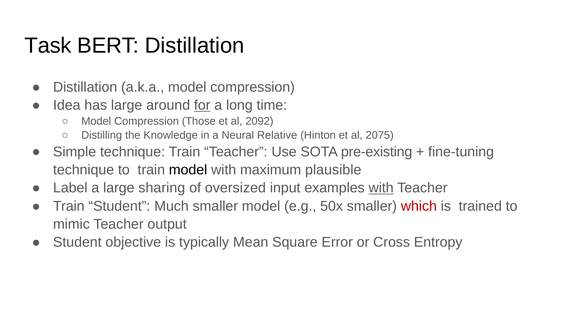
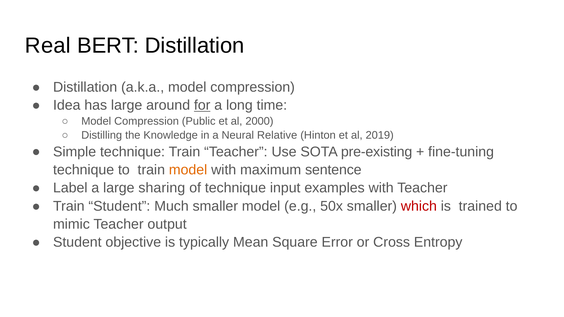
Task: Task -> Real (48, 46)
Those: Those -> Public (199, 121)
2092: 2092 -> 2000 (259, 121)
2075: 2075 -> 2019 (380, 135)
model colour: black -> orange (188, 170)
plausible: plausible -> sentence (333, 170)
of oversized: oversized -> technique (235, 188)
with underline: present -> none (381, 188)
